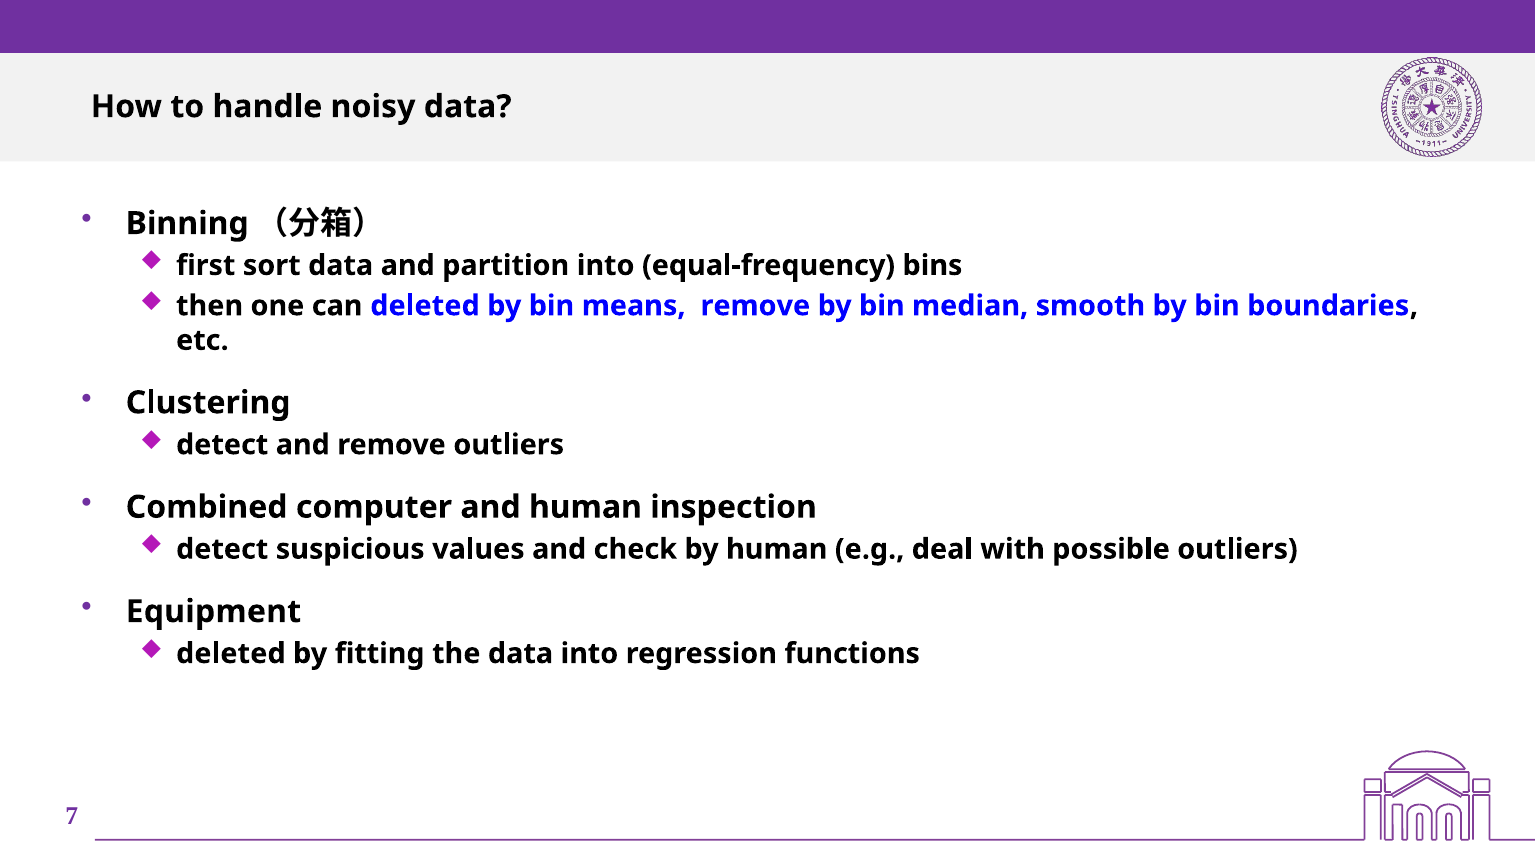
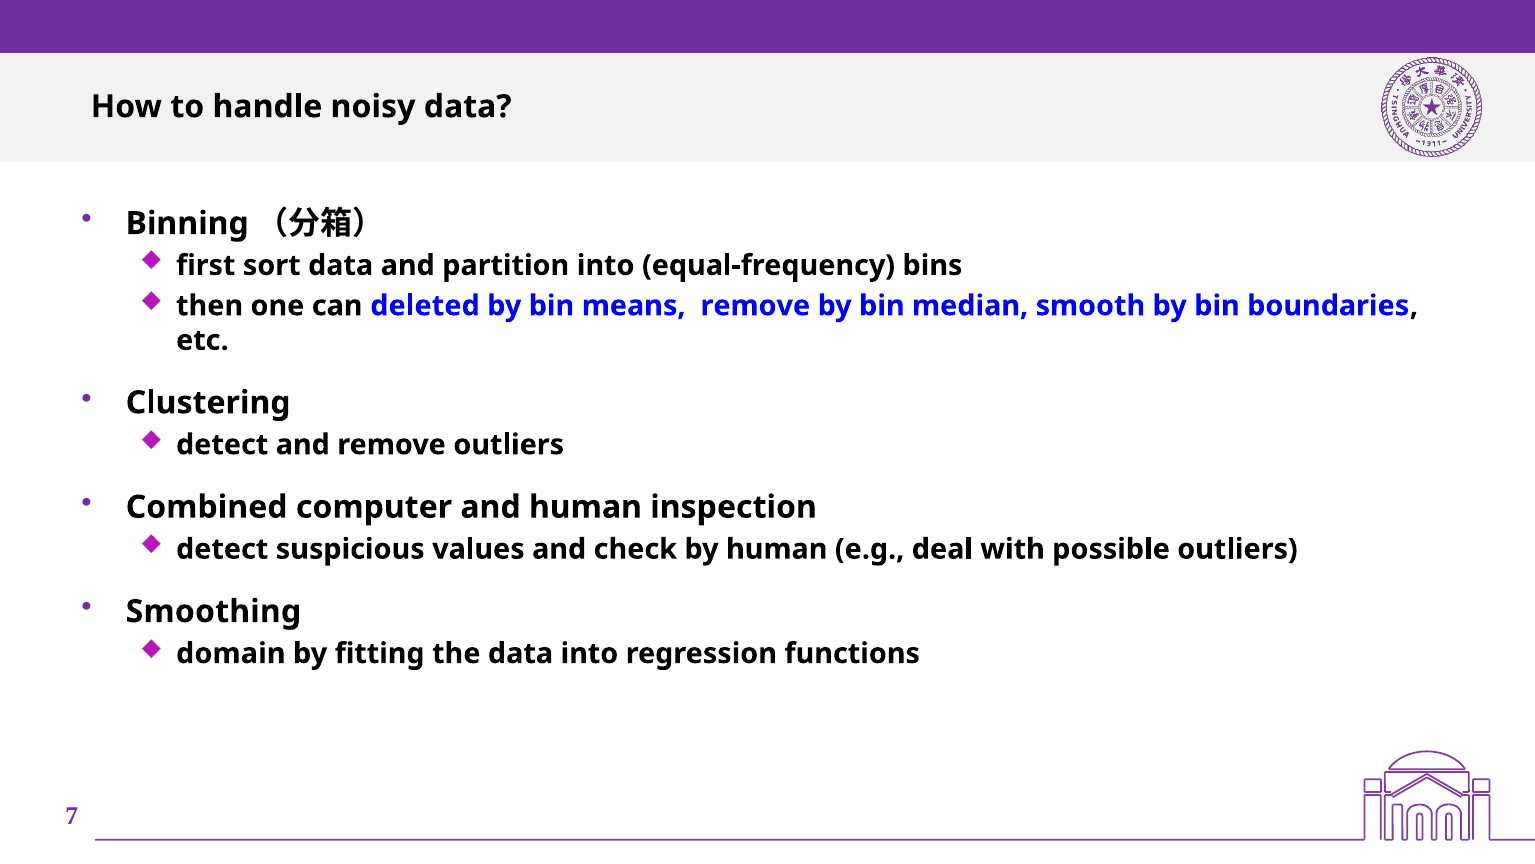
Equipment: Equipment -> Smoothing (213, 611)
deleted: deleted -> domain (231, 653)
